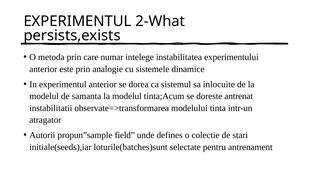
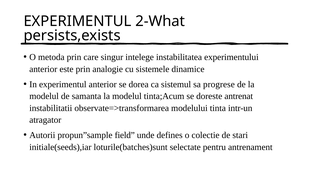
numar: numar -> singur (112, 57)
inlocuite: inlocuite -> progrese (219, 84)
